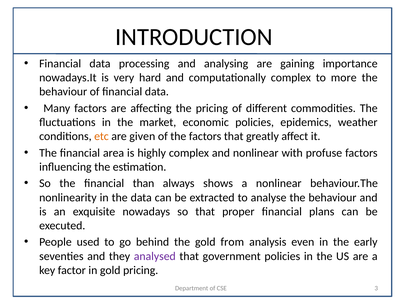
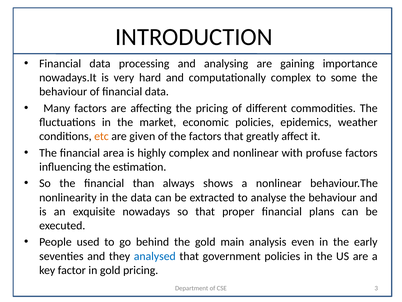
more: more -> some (344, 78)
from: from -> main (232, 242)
analysed colour: purple -> blue (155, 256)
